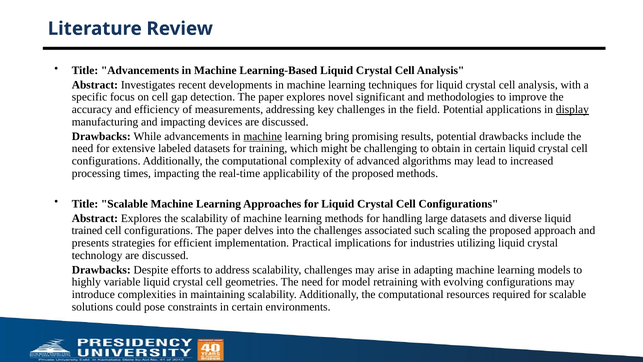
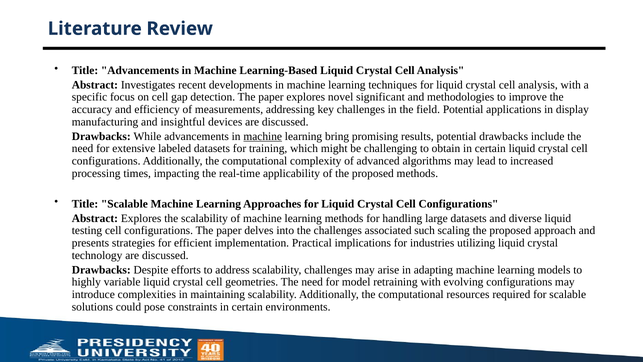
display underline: present -> none (572, 109)
and impacting: impacting -> insightful (183, 122)
trained: trained -> testing (87, 230)
